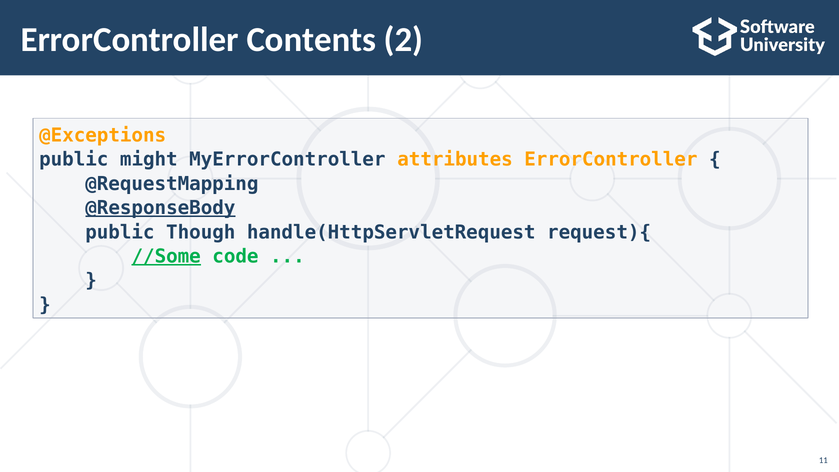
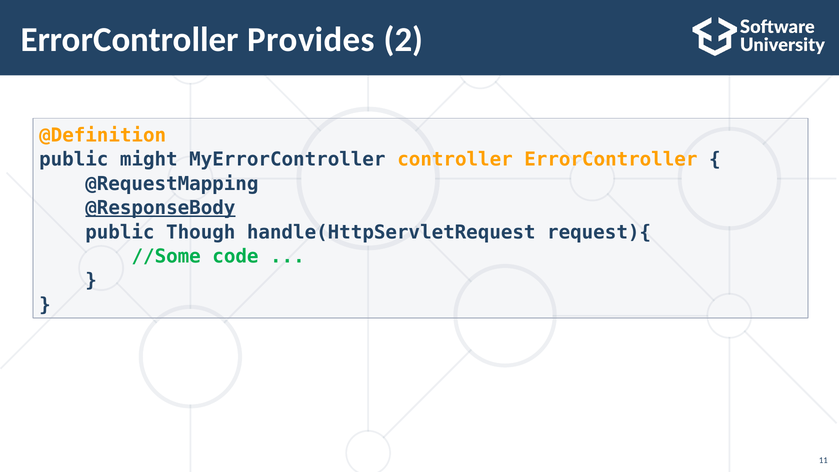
Contents: Contents -> Provides (311, 40)
@Exceptions: @Exceptions -> @Definition (103, 135)
attributes: attributes -> controller (455, 160)
//Some underline: present -> none (166, 256)
